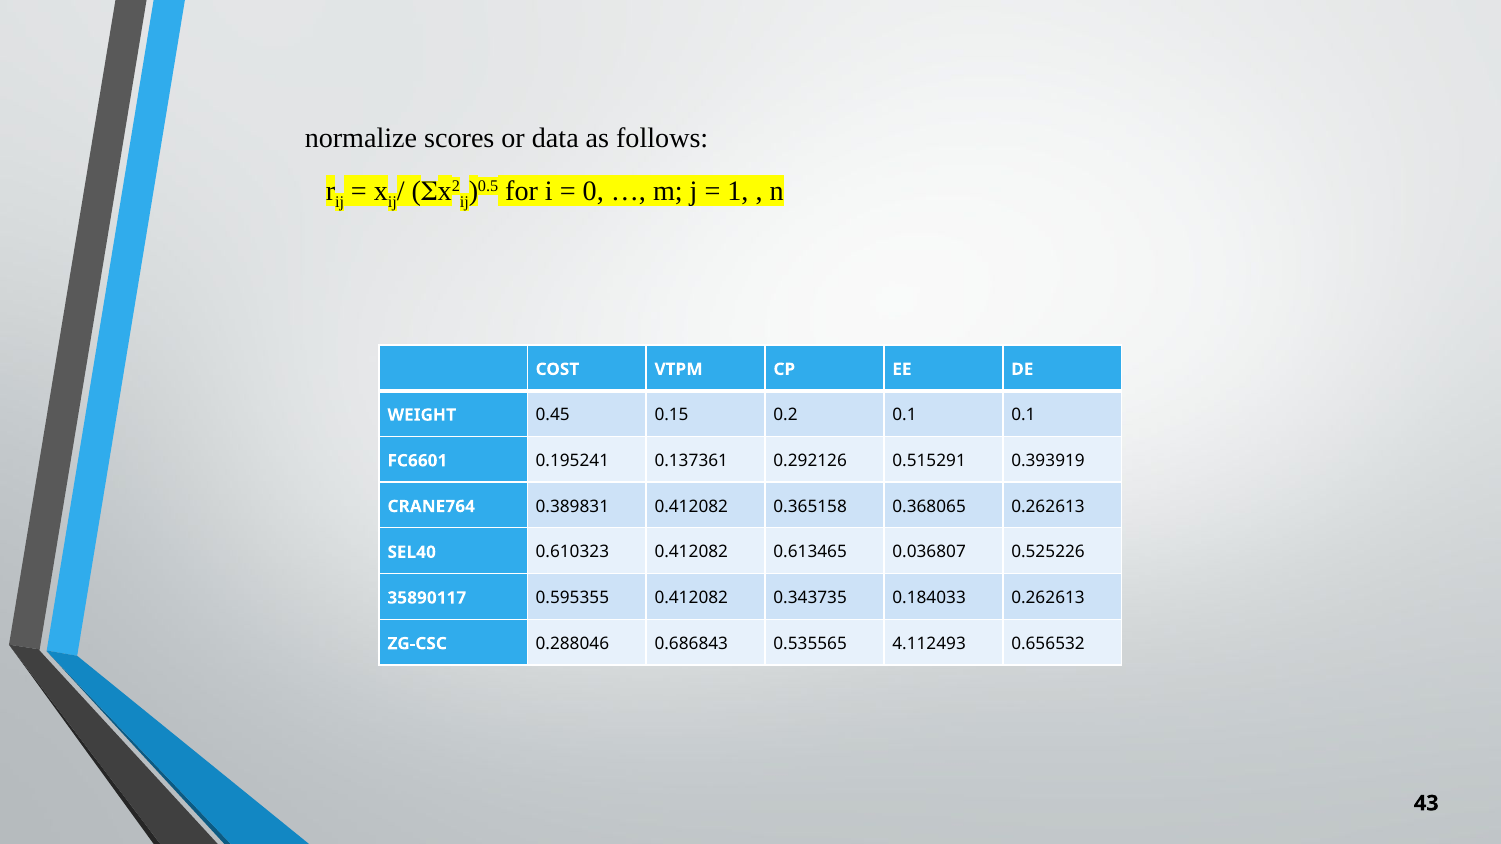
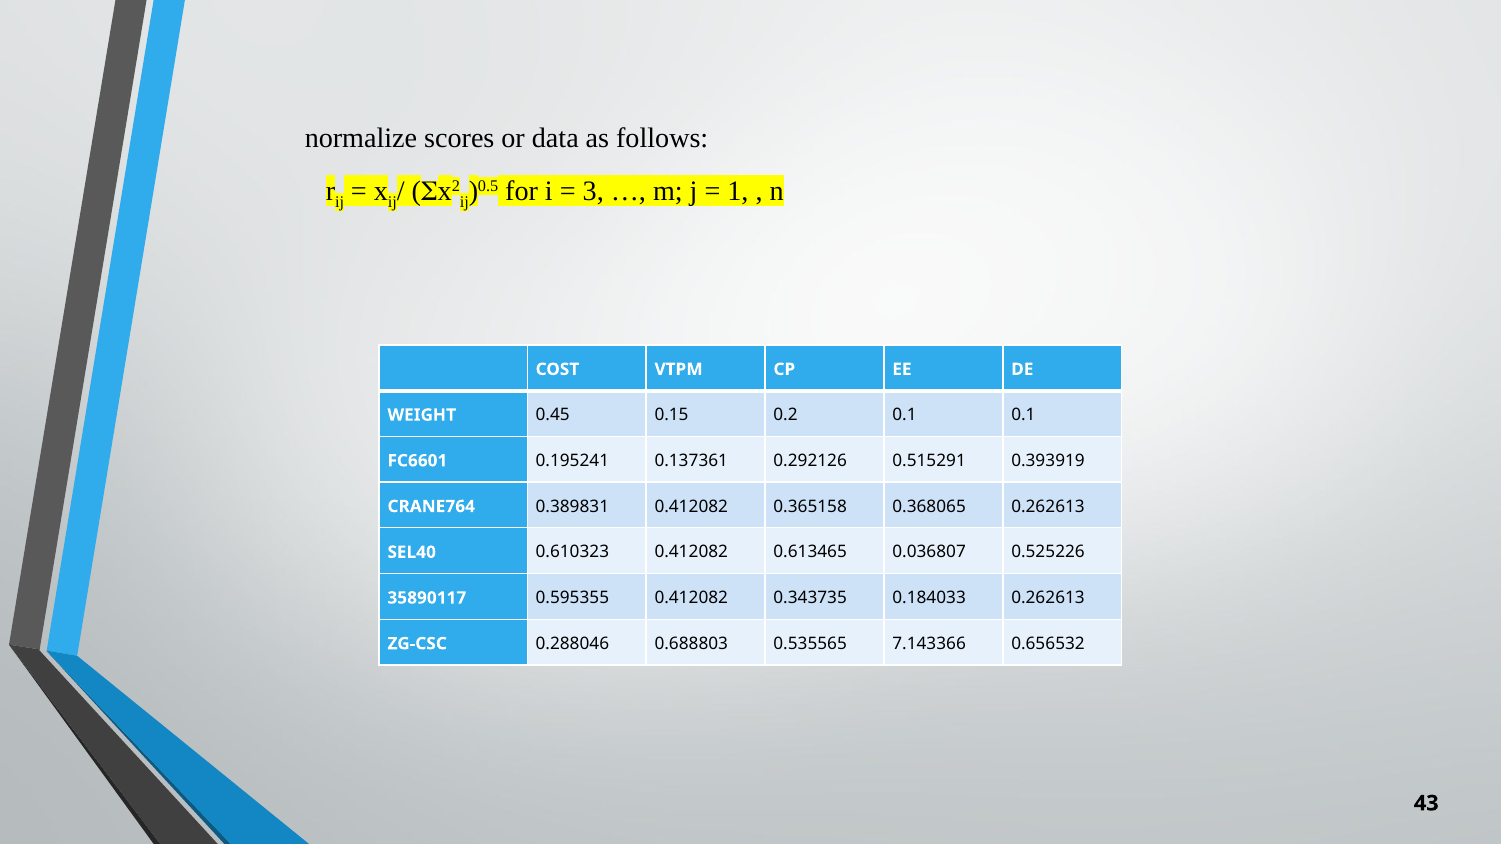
0: 0 -> 3 (593, 191)
0.686843: 0.686843 -> 0.688803 (691, 644)
4.112493: 4.112493 -> 7.143366 (929, 644)
